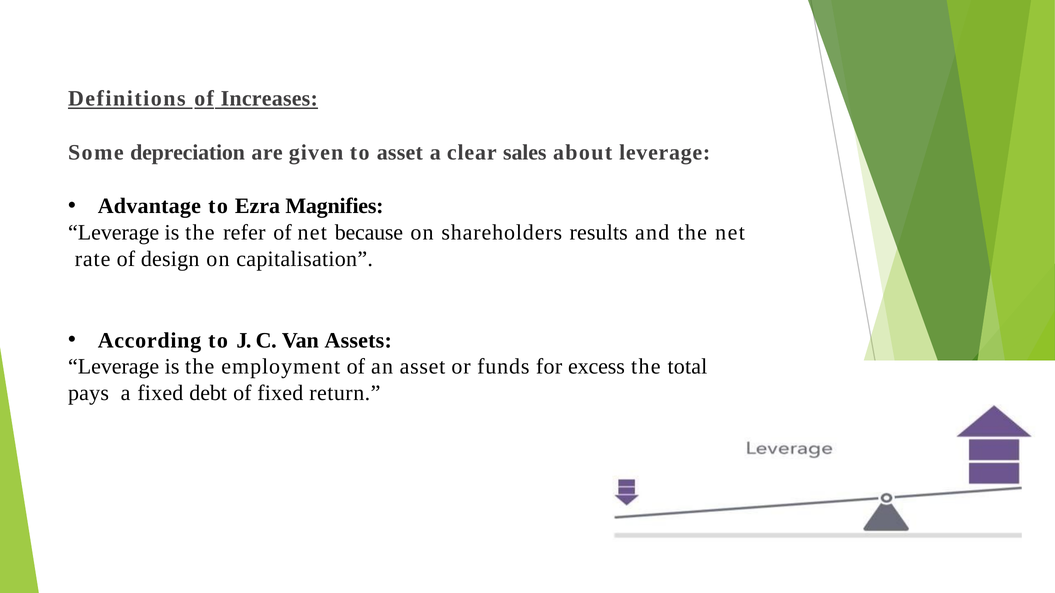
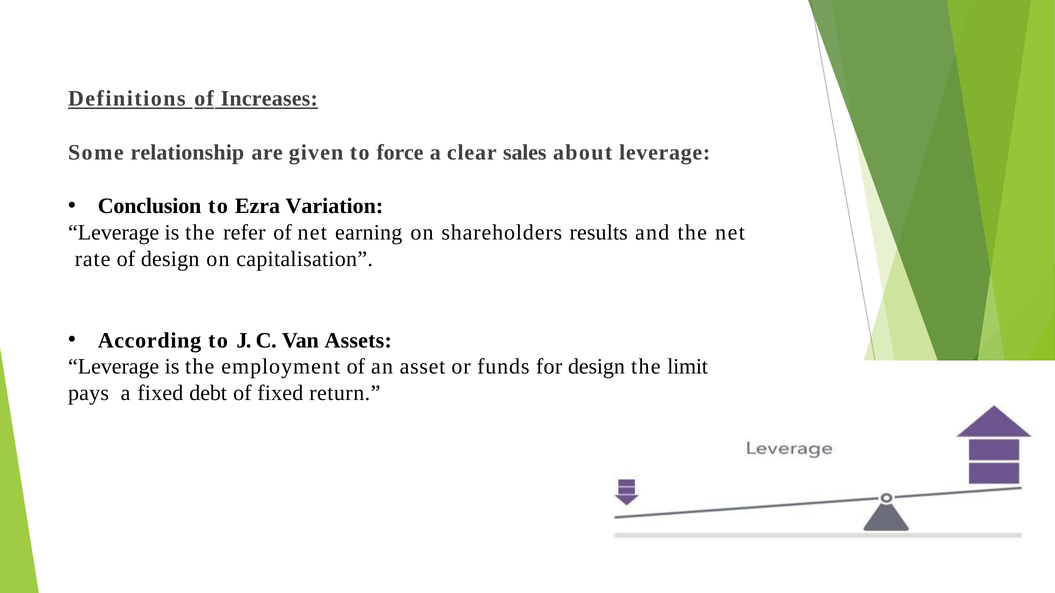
depreciation: depreciation -> relationship (187, 152)
to asset: asset -> force (400, 152)
Advantage: Advantage -> Conclusion (150, 206)
Magnifies: Magnifies -> Variation (334, 206)
because: because -> earning (369, 233)
for excess: excess -> design (596, 367)
total: total -> limit (688, 367)
